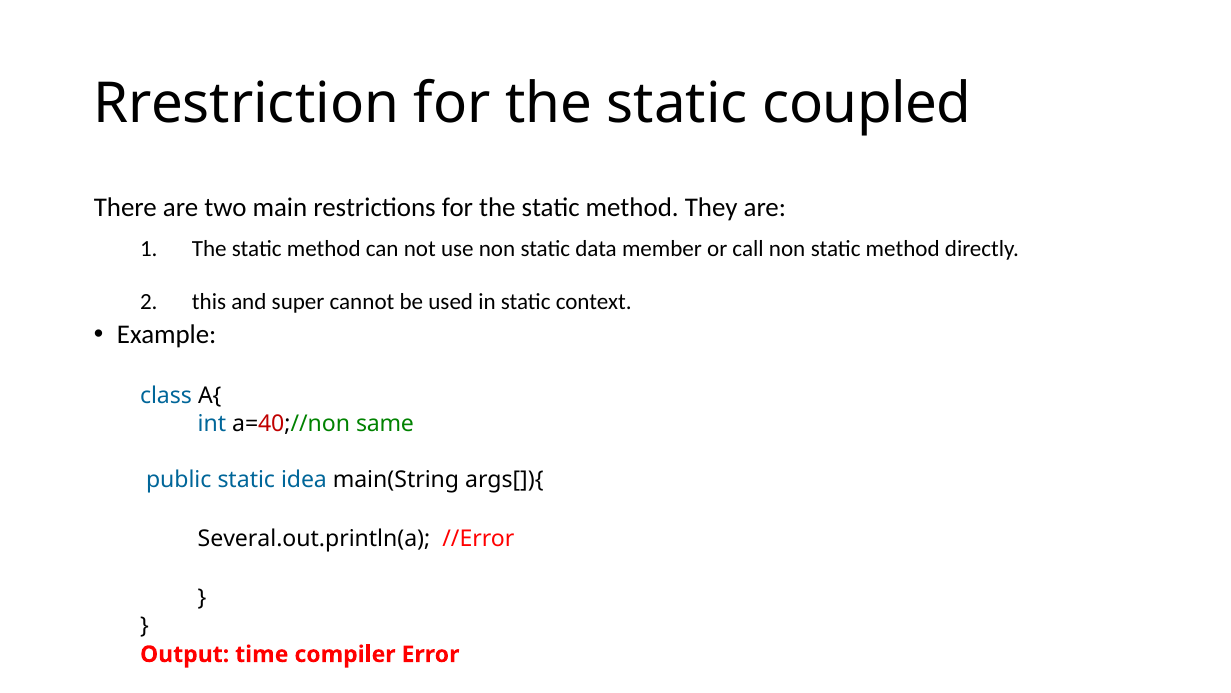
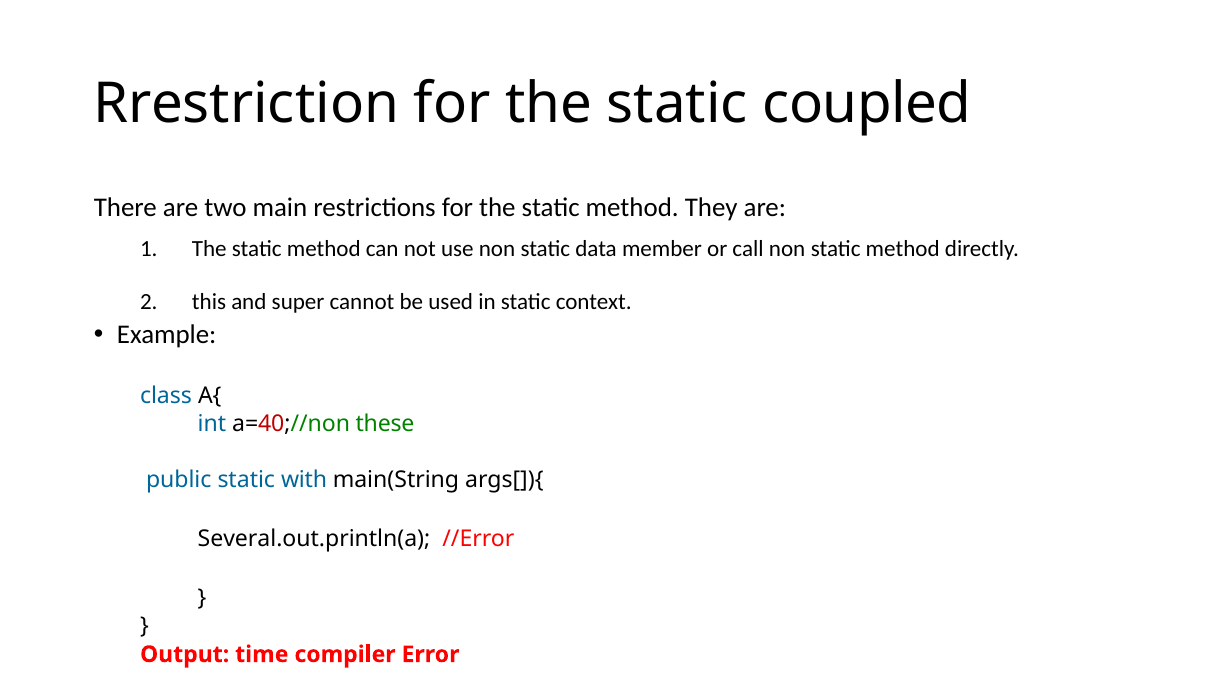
same: same -> these (385, 424)
idea: idea -> with (304, 480)
